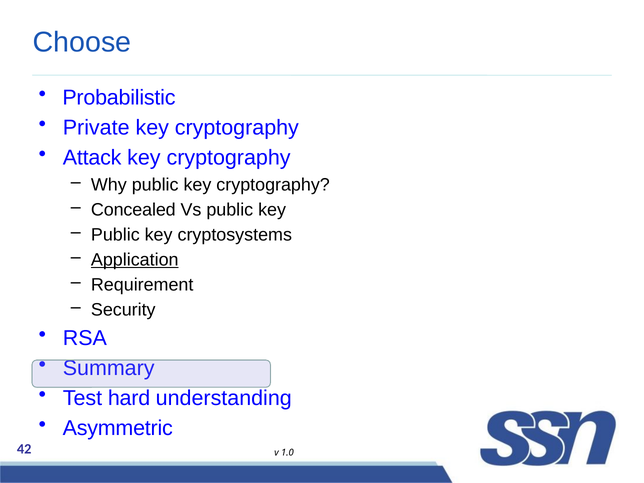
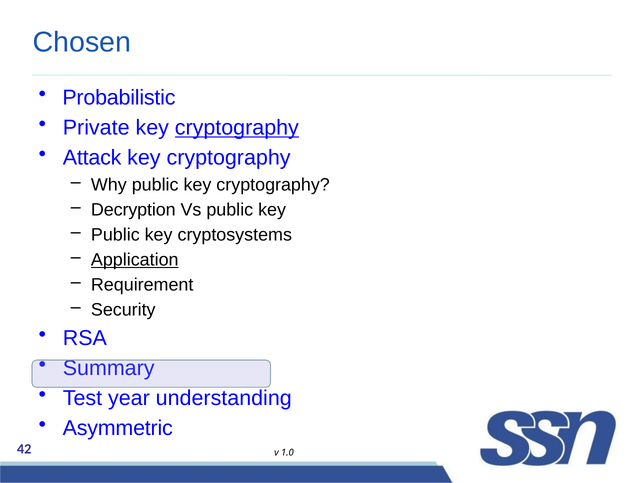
Choose: Choose -> Chosen (82, 42)
cryptography underline: none -> present (237, 128)
Concealed: Concealed -> Decryption (133, 210)
hard: hard -> year (129, 398)
